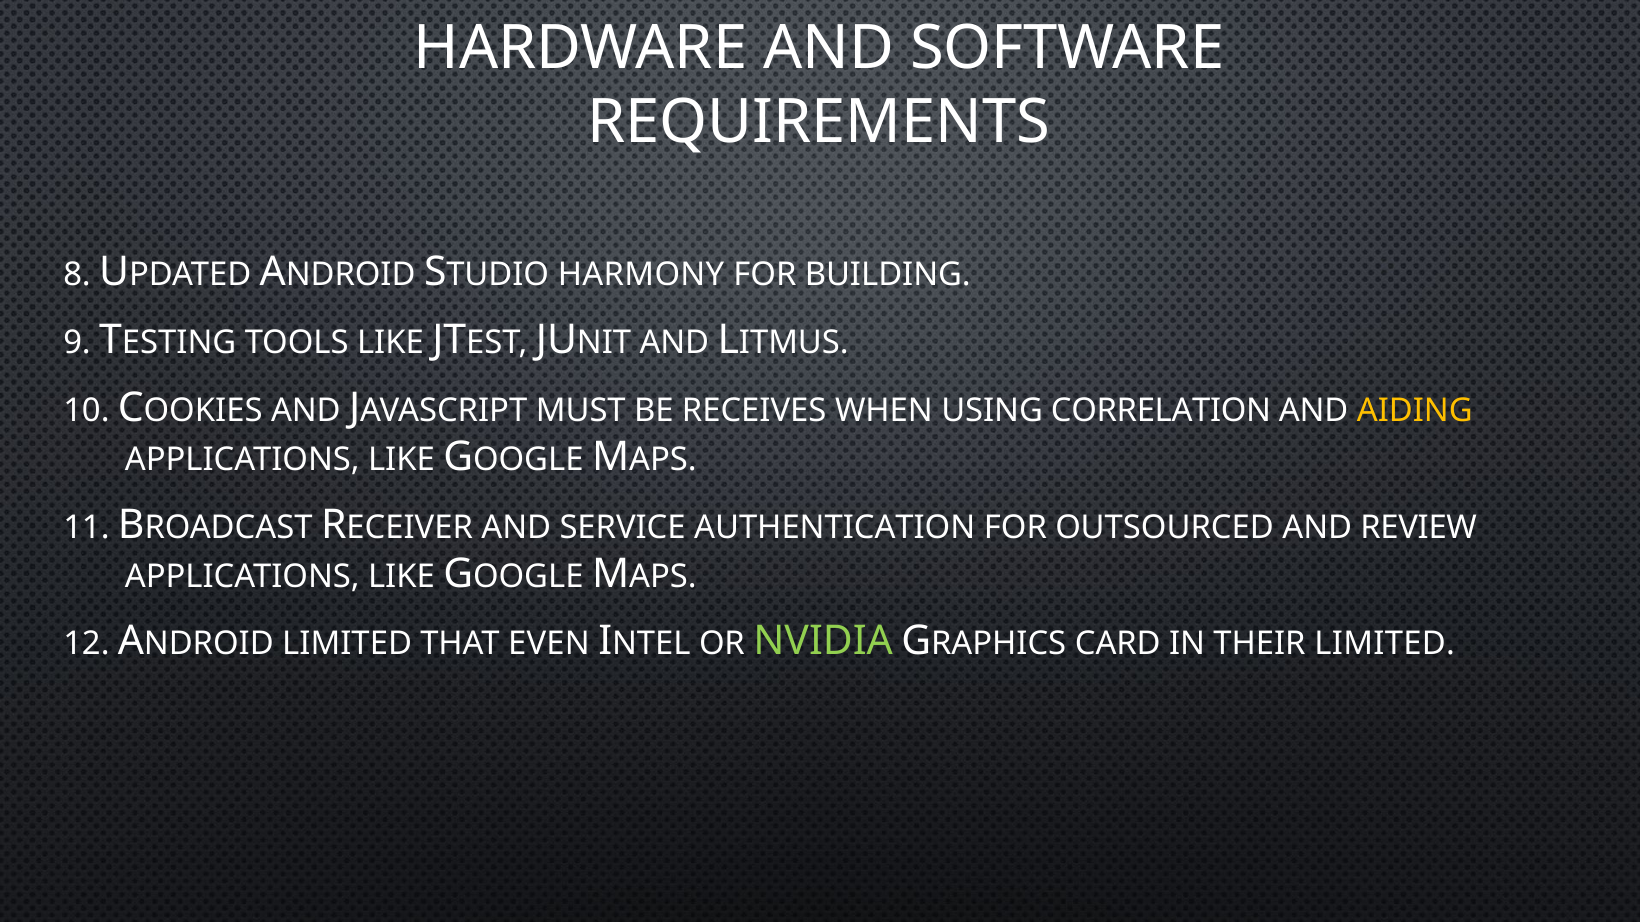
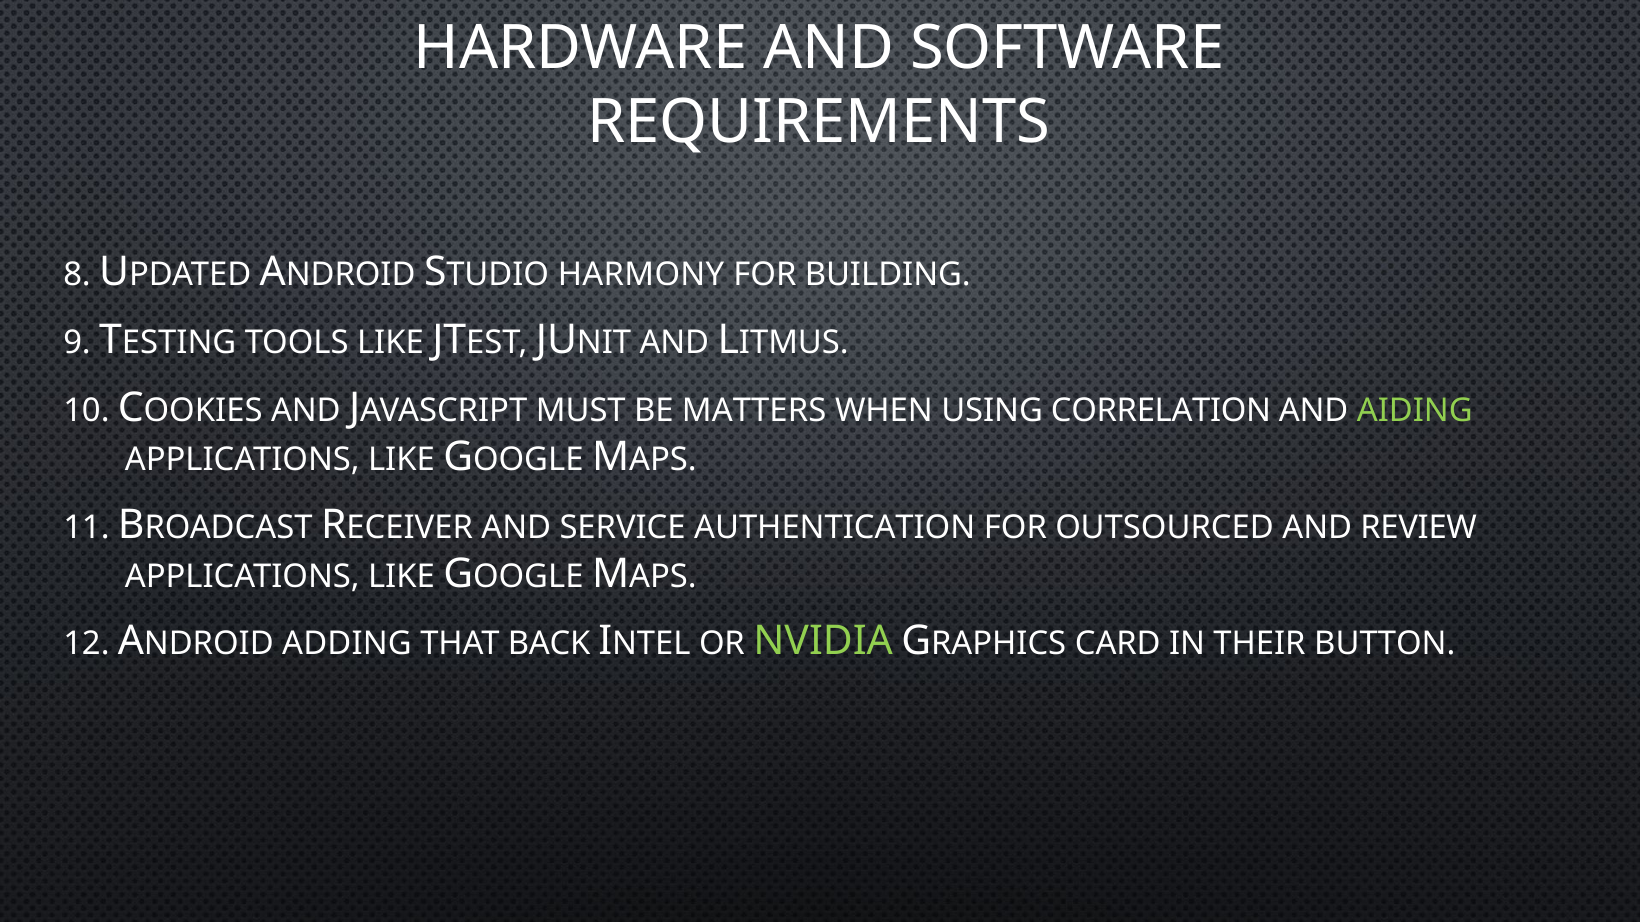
RECEIVES: RECEIVES -> MATTERS (754, 411)
AIDING colour: yellow -> light green (1415, 411)
LIMITED: LIMITED -> ADDING (347, 644)
EVEN: EVEN -> BACK (549, 644)
THEIR LIMITED: LIMITED -> BUTTON (1385, 644)
